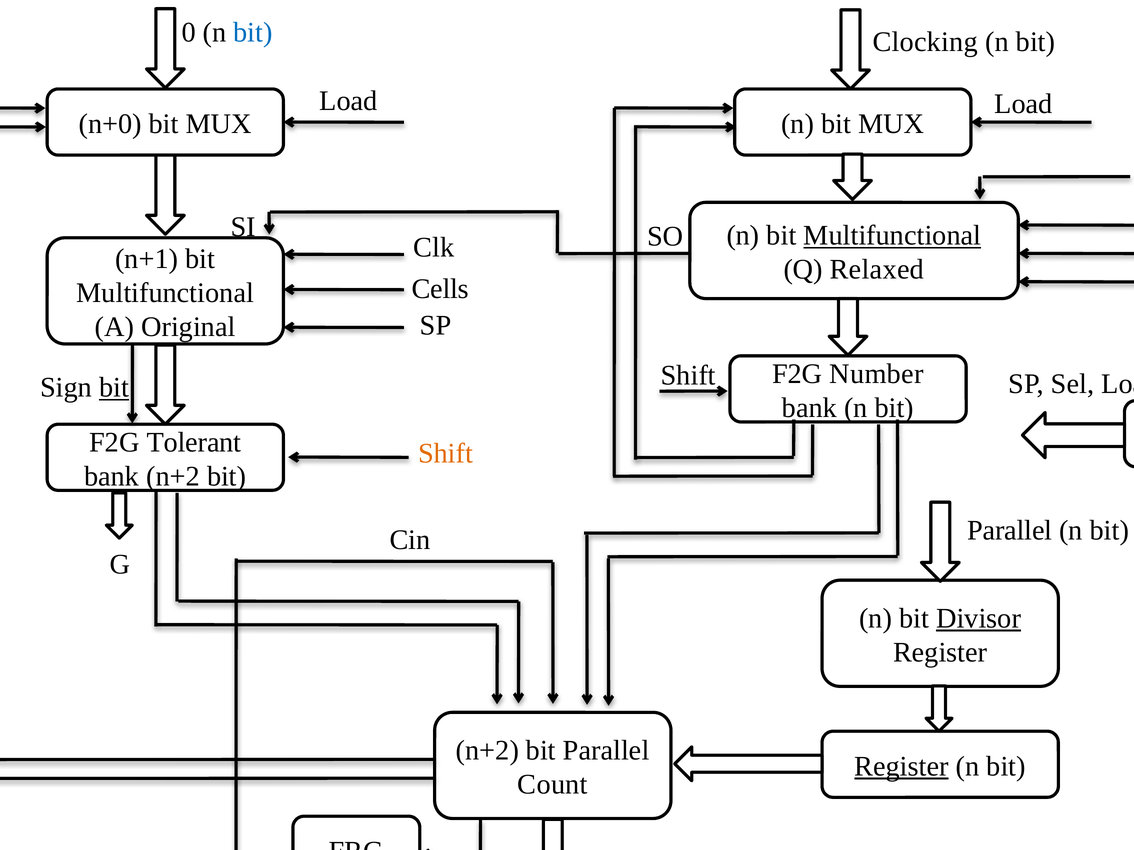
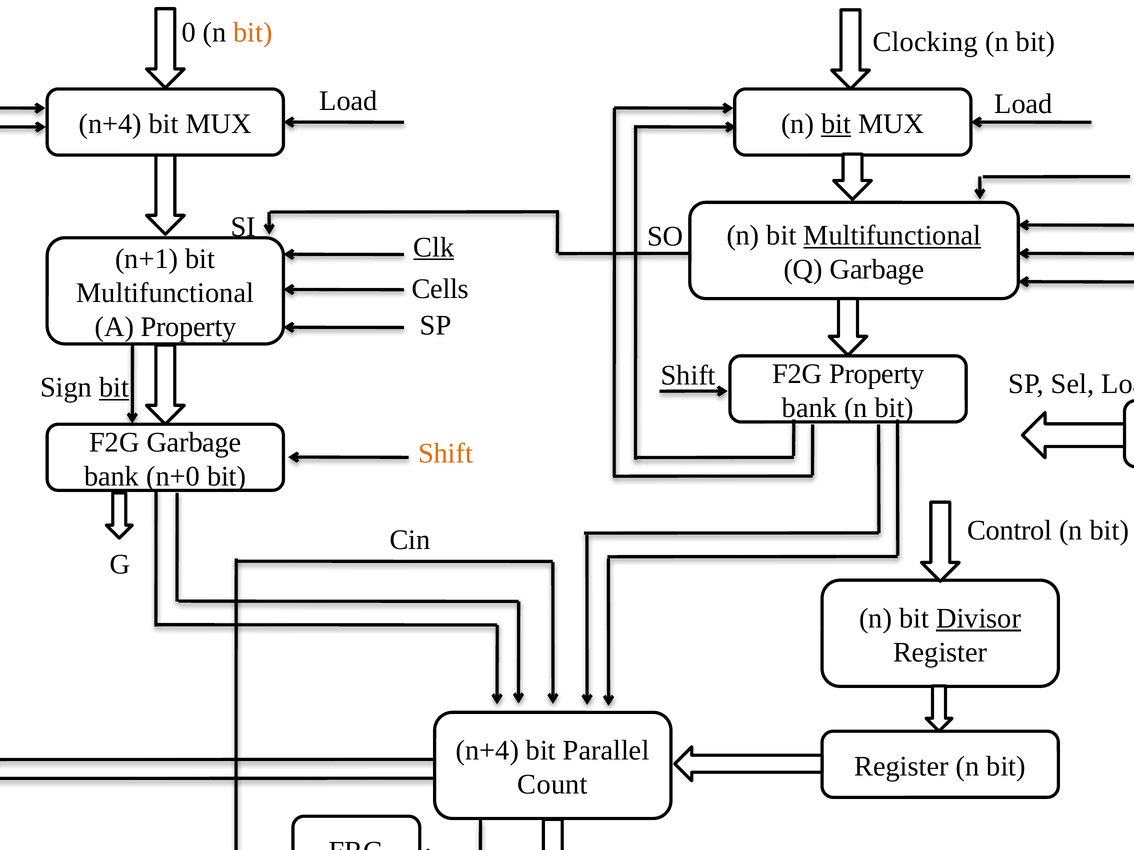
bit colour: blue -> orange (253, 33)
n+0: n+0 -> n+4 (110, 124)
bit underline: none -> present (836, 124)
Clk underline: none -> present (434, 247)
Q Relaxed: Relaxed -> Garbage (877, 270)
A Original: Original -> Property (188, 327)
F2G Number: Number -> Property (877, 374)
F2G Tolerant: Tolerant -> Garbage (194, 443)
bank n+2: n+2 -> n+0 (173, 477)
Parallel: Parallel -> Control (1010, 531)
n+2: n+2 -> n+4 (487, 751)
Register underline: present -> none (902, 767)
